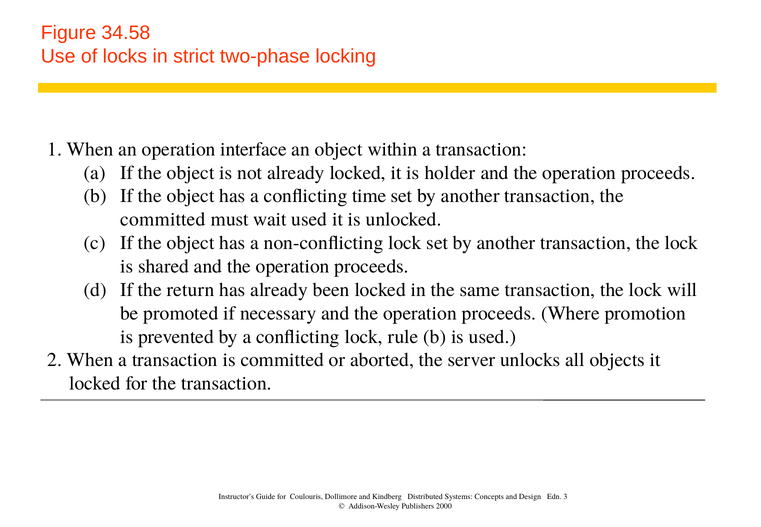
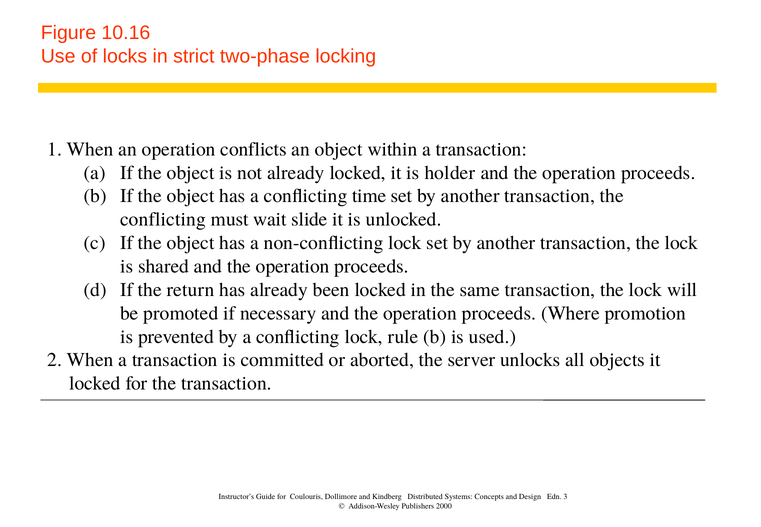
34.58: 34.58 -> 10.16 (126, 33)
interface: interface -> conflicts (254, 149)
committed: committed -> conflicting (163, 219)
wait used: used -> slide (309, 219)
